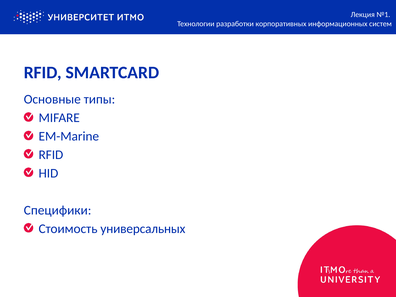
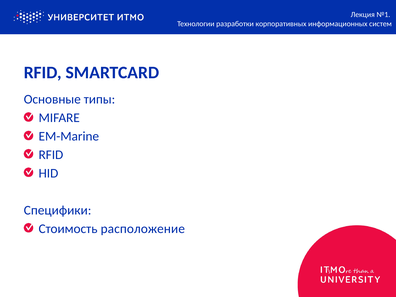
универсальных: универсальных -> расположение (143, 229)
